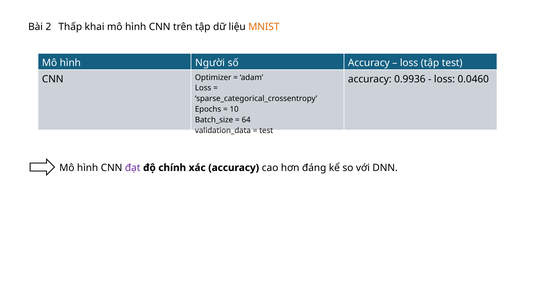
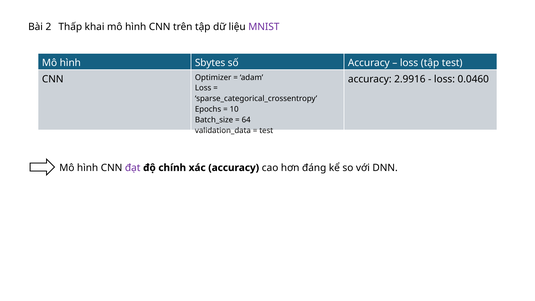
MNIST colour: orange -> purple (264, 27)
Người: Người -> Sbytes (210, 63)
0.9936: 0.9936 -> 2.9916 (410, 79)
